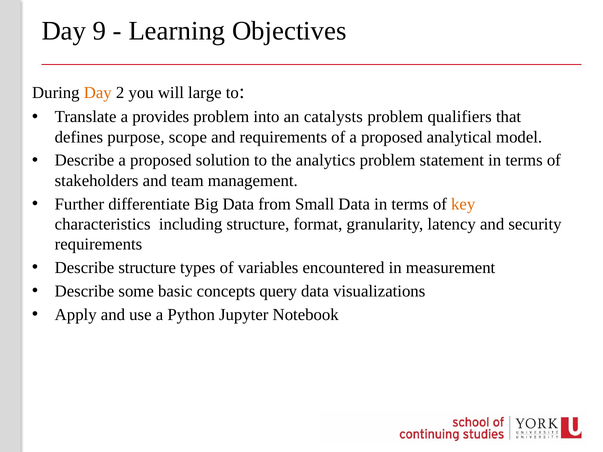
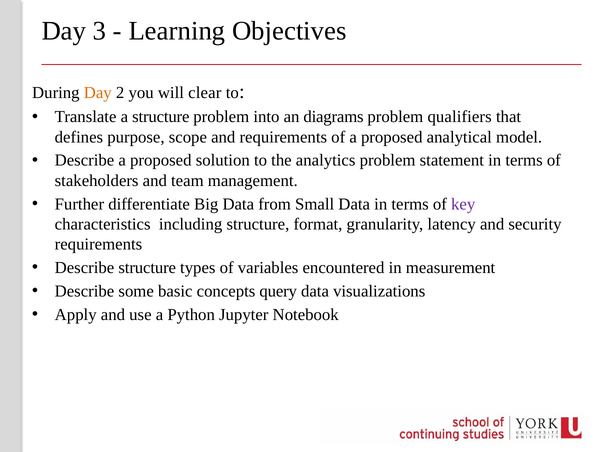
9: 9 -> 3 (100, 31)
large: large -> clear (205, 93)
a provides: provides -> structure (161, 117)
catalysts: catalysts -> diagrams (334, 117)
key colour: orange -> purple (463, 204)
